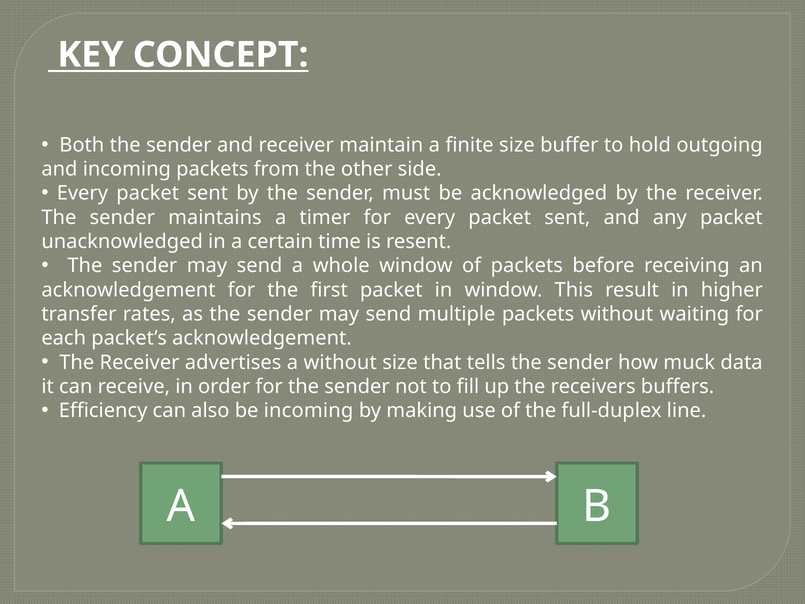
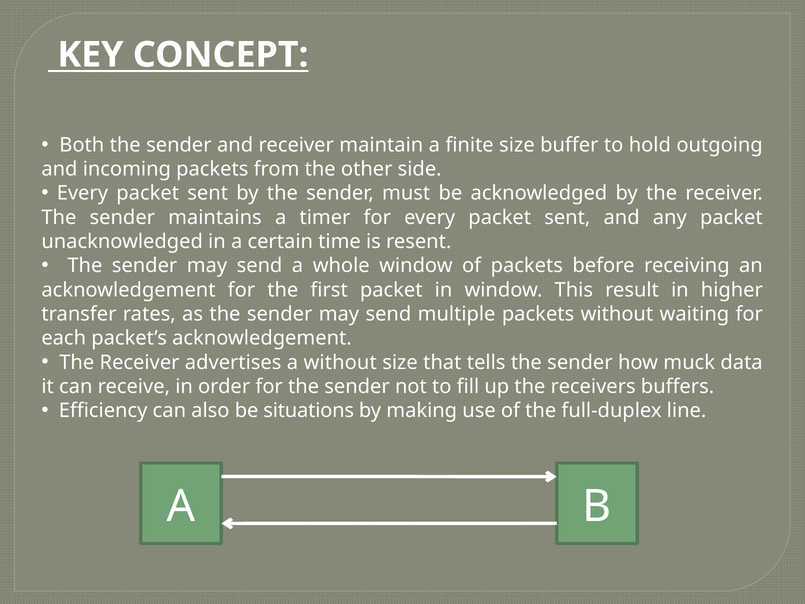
be incoming: incoming -> situations (309, 411)
